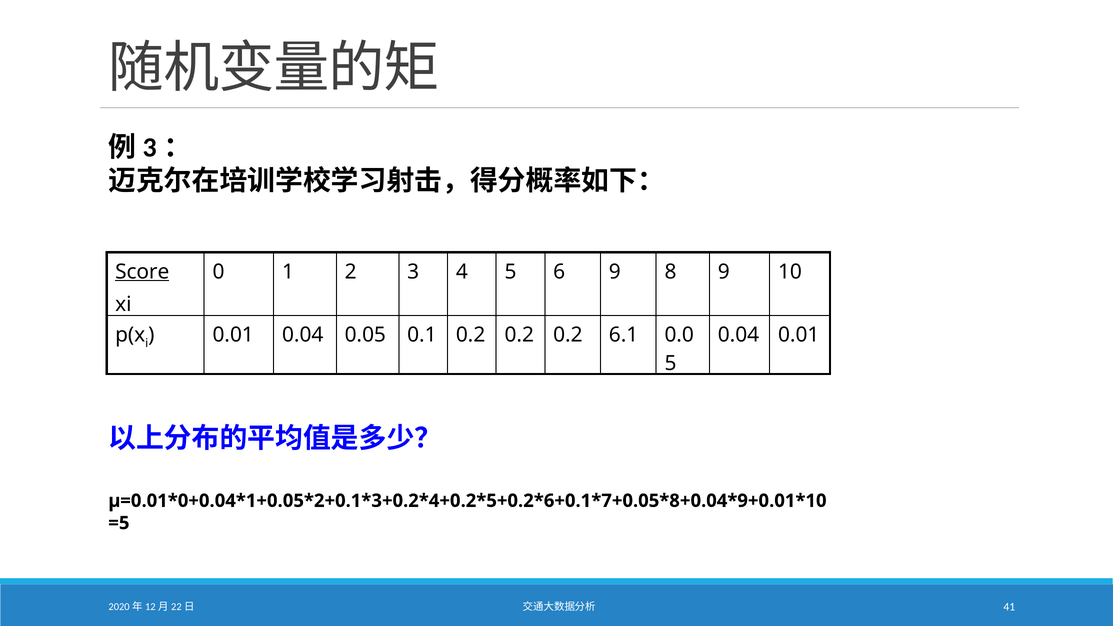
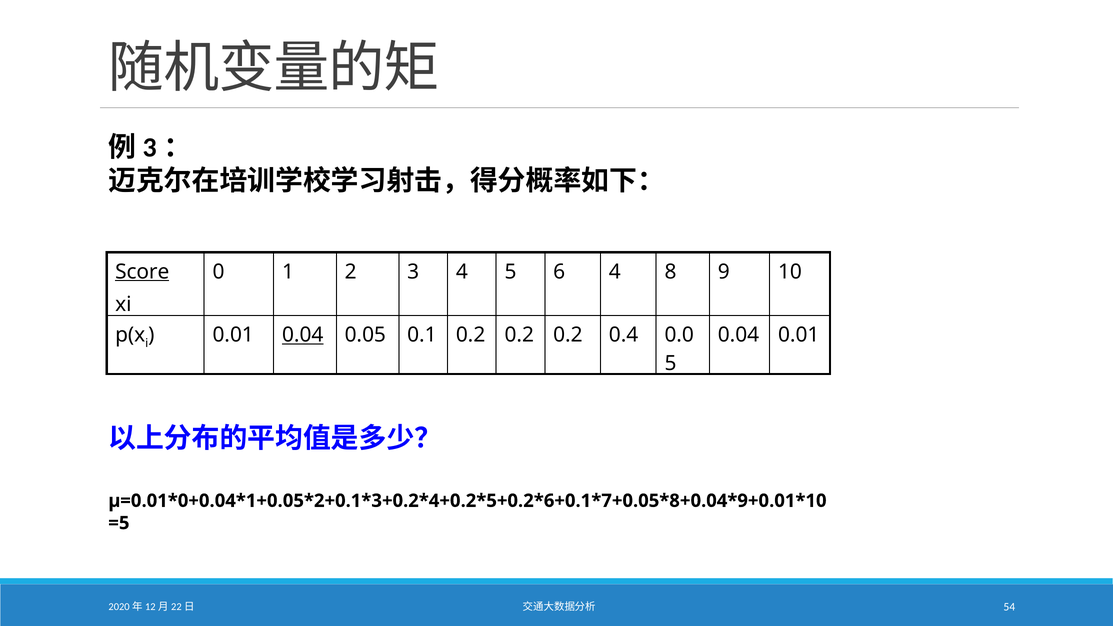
6 9: 9 -> 4 (615, 272)
0.04 underline: none -> present (303, 335)
6.1: 6.1 -> 0.4 (624, 335)
41: 41 -> 54 (1009, 607)
